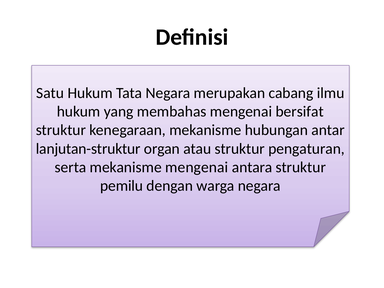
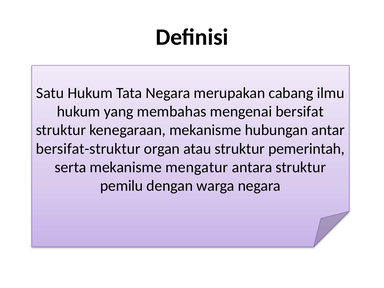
lanjutan-struktur: lanjutan-struktur -> bersifat-struktur (88, 149)
pengaturan: pengaturan -> pemerintah (307, 149)
mekanisme mengenai: mengenai -> mengatur (197, 167)
